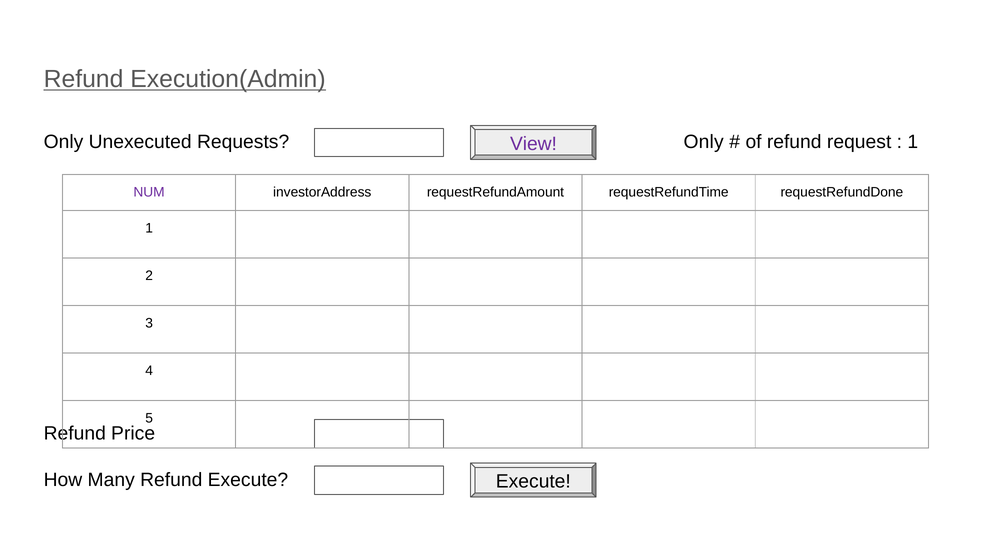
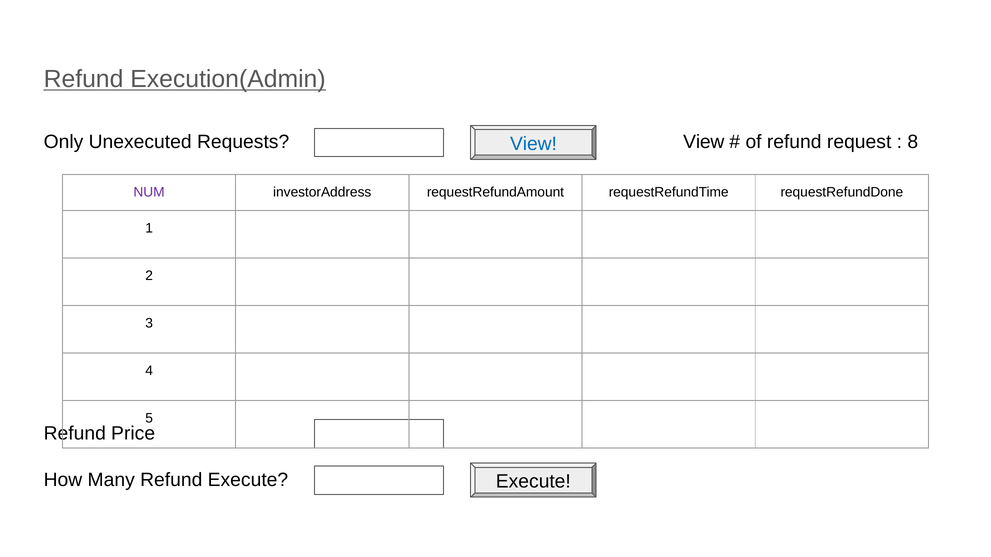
View colour: purple -> blue (533, 144)
Only: Only -> View (704, 142)
1: 1 -> 8 (913, 142)
